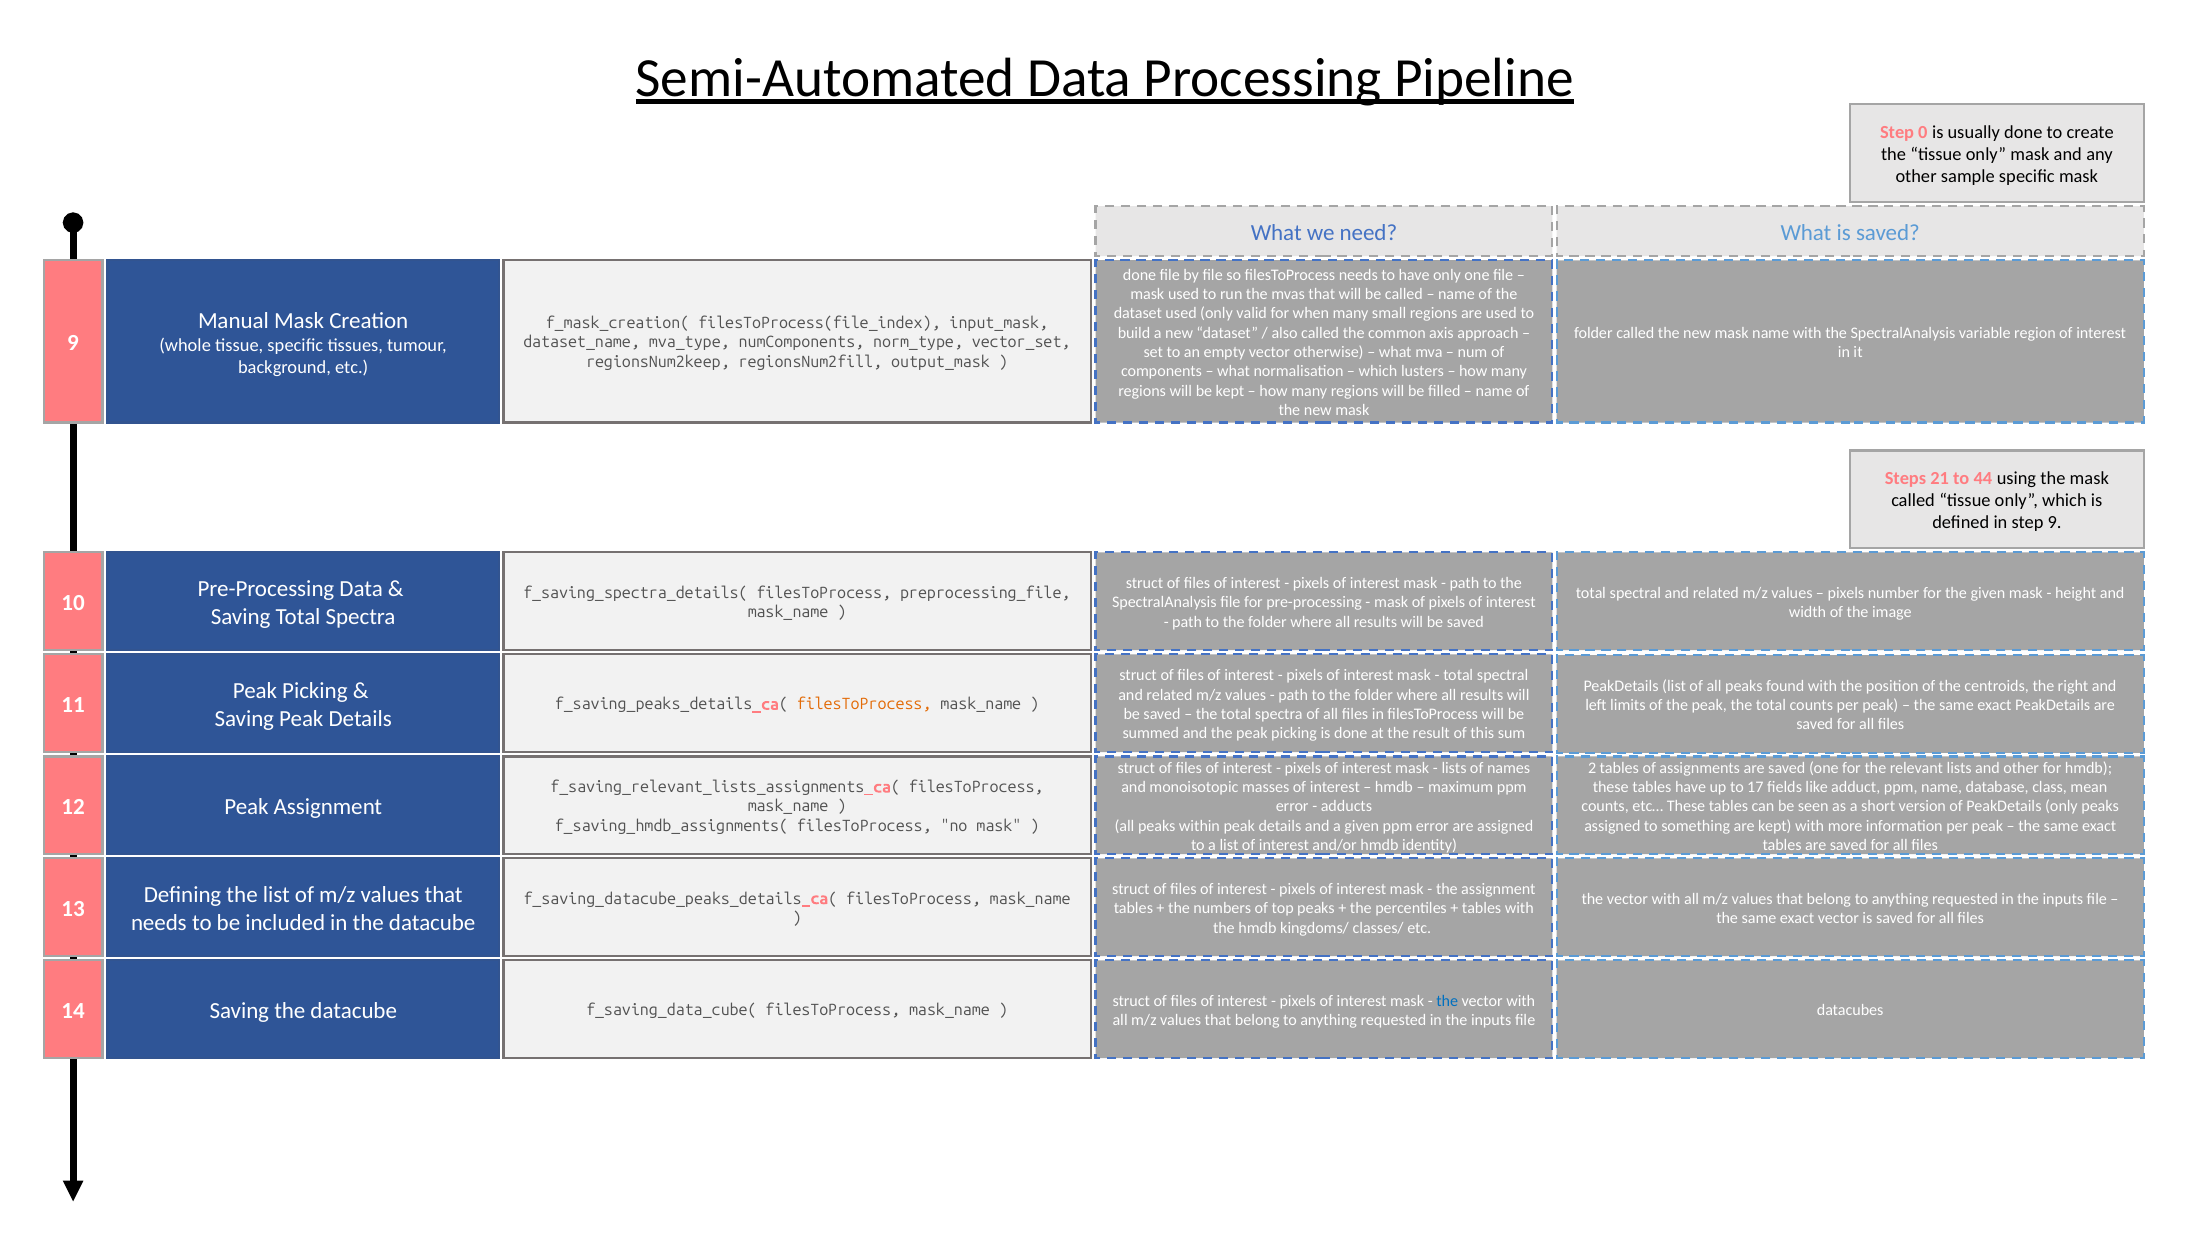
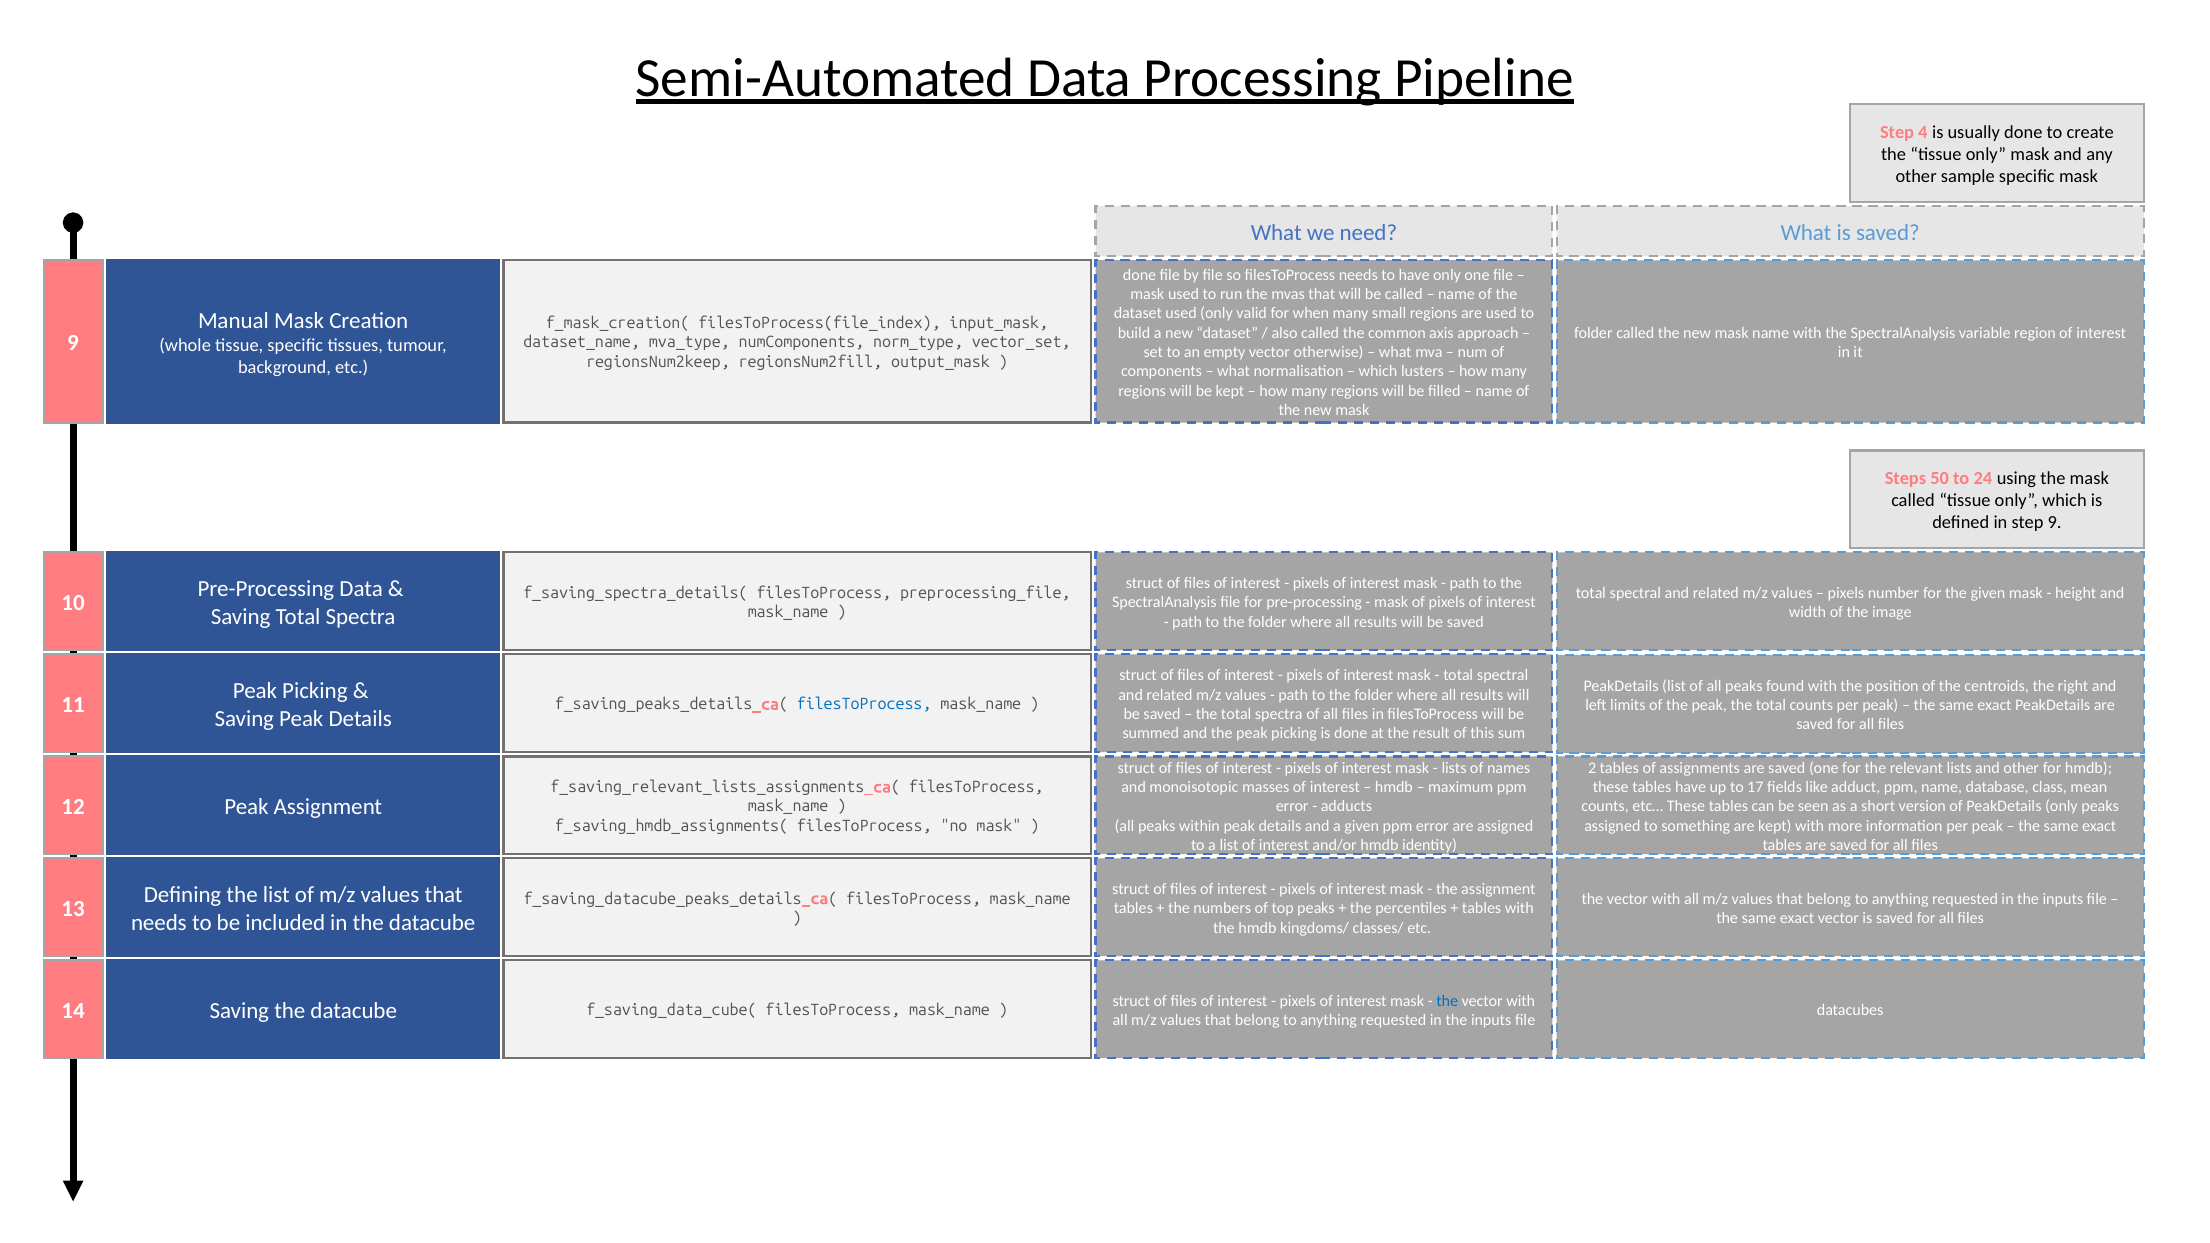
0: 0 -> 4 (1923, 133)
21: 21 -> 50 (1940, 479)
44: 44 -> 24 (1983, 479)
filesToProcess colour: orange -> blue (864, 704)
